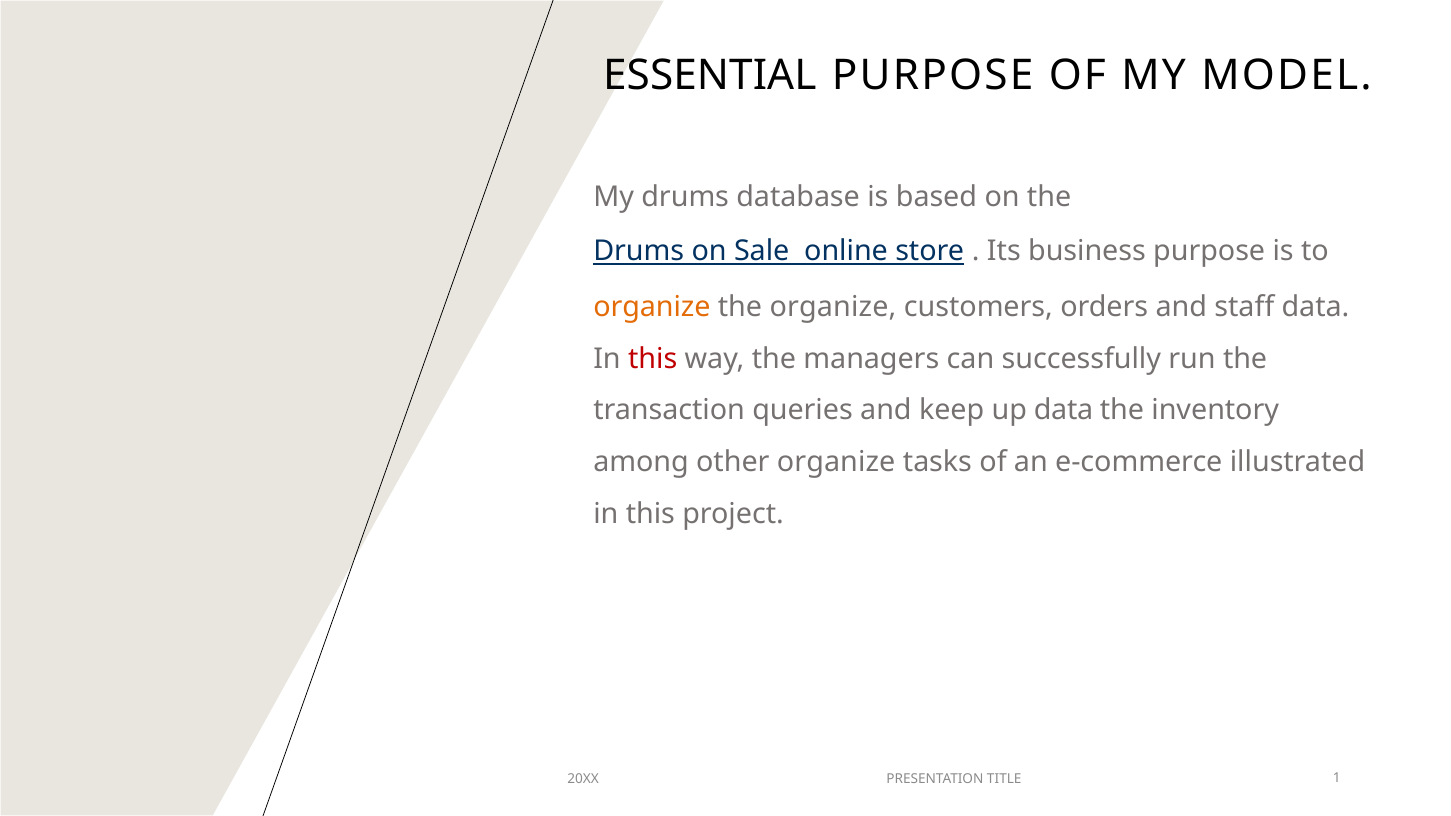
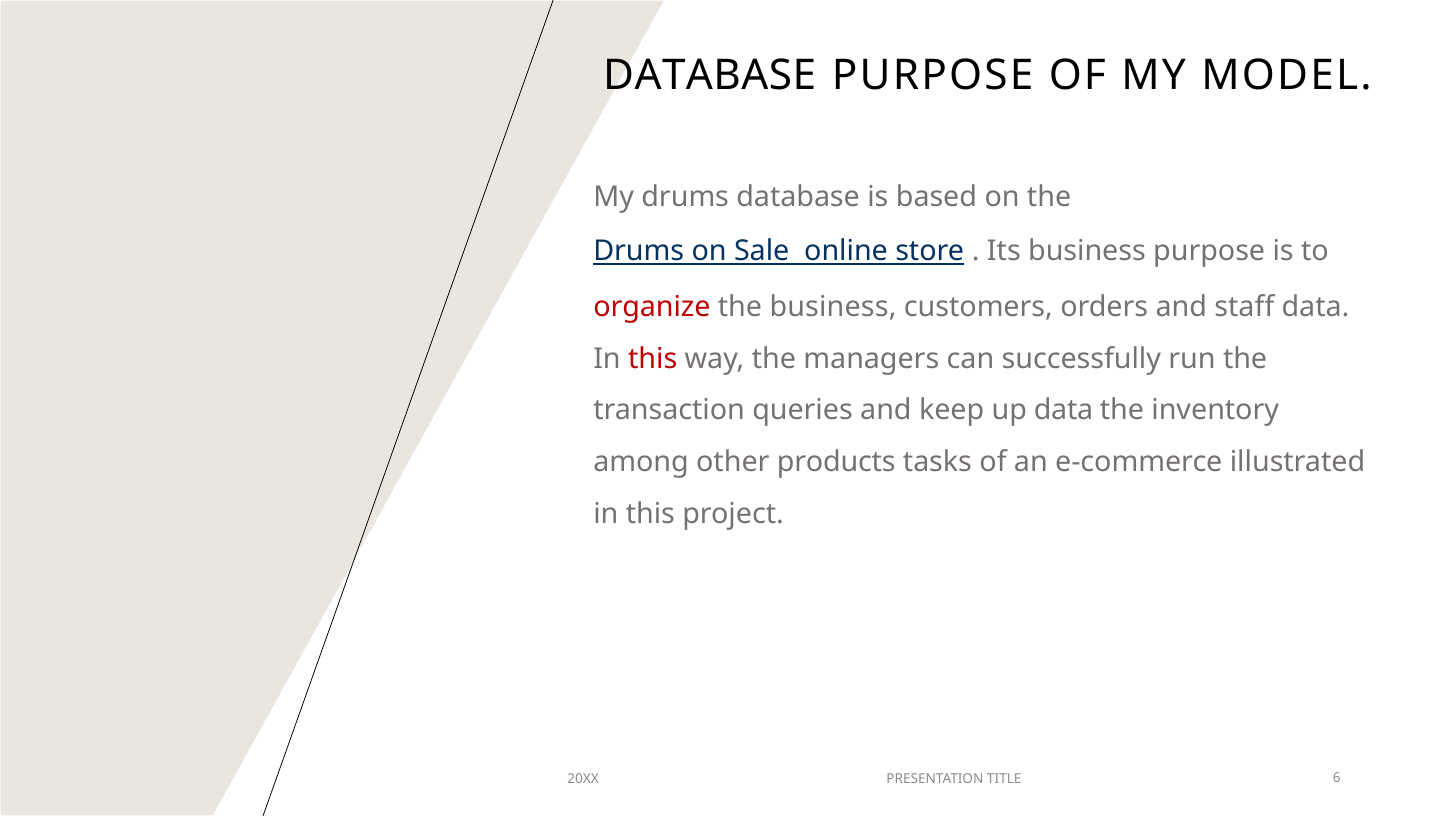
ESSENTIAL: ESSENTIAL -> DATABASE (710, 75)
organize colour: orange -> red (652, 307)
the organize: organize -> business (833, 307)
other organize: organize -> products (836, 462)
1: 1 -> 6 (1337, 778)
